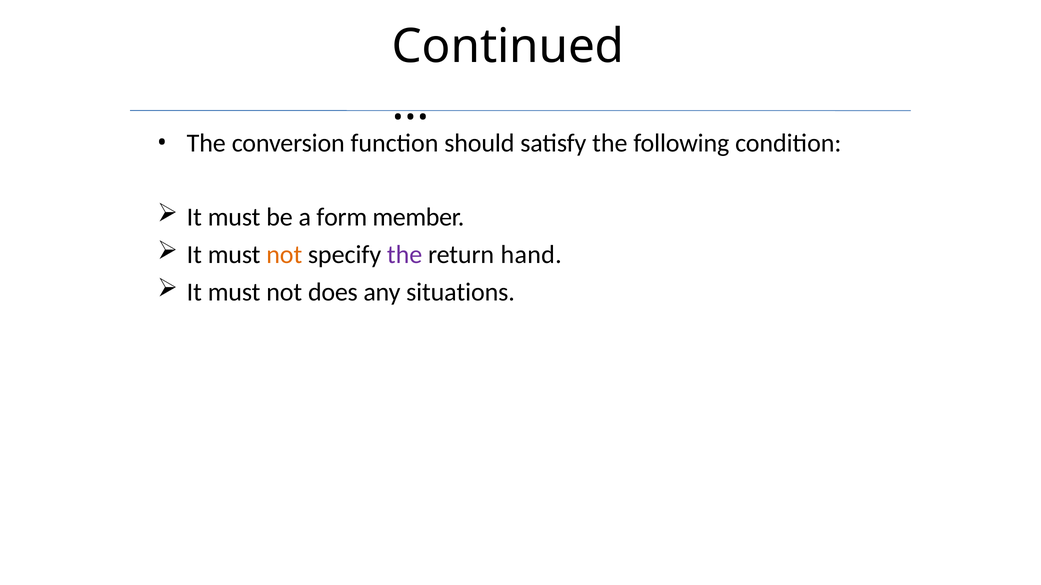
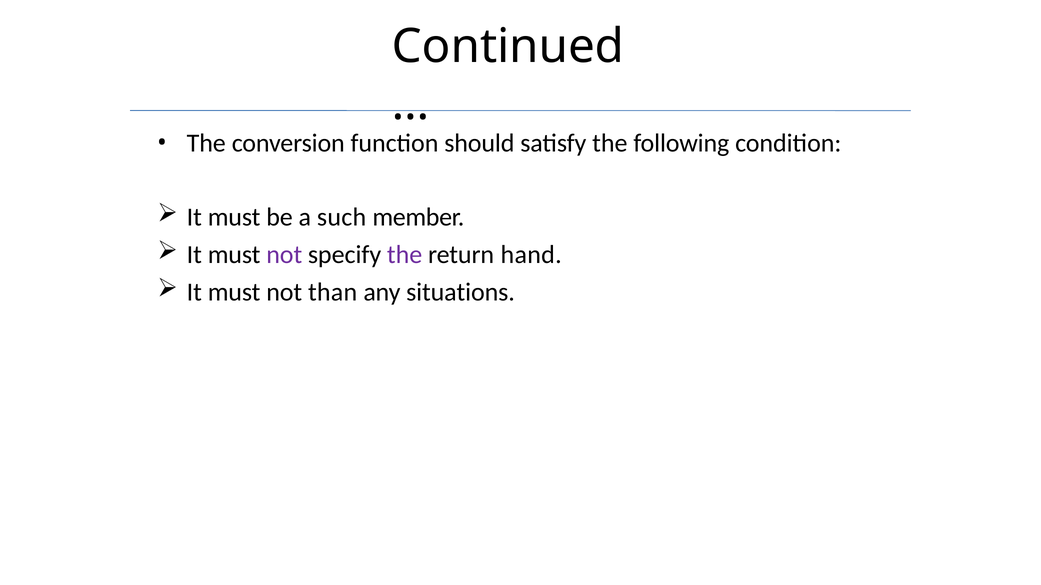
form: form -> such (342, 217)
not colour: orange -> purple (284, 255)
does: does -> than (333, 292)
